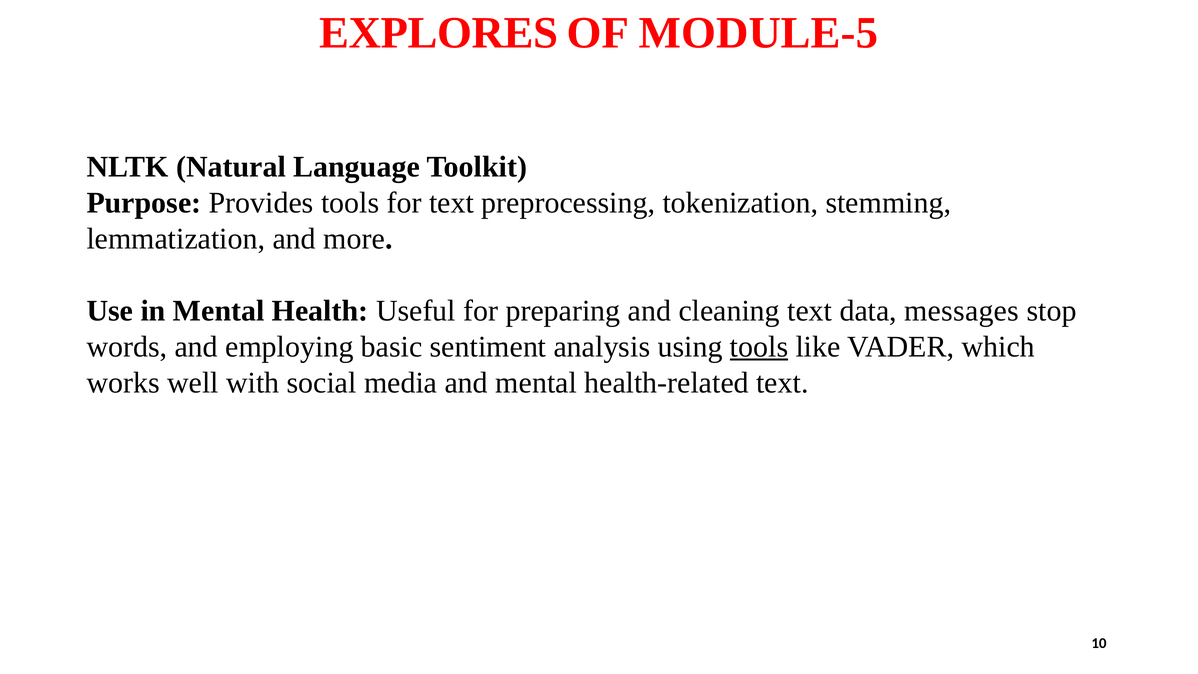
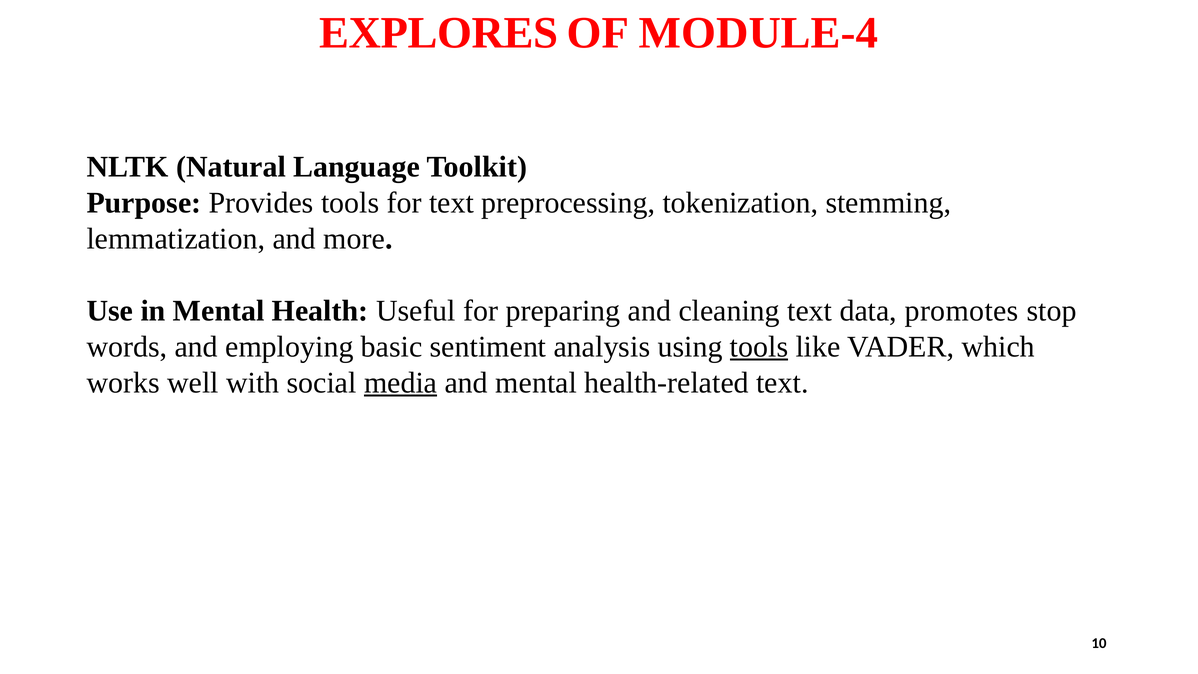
MODULE-5: MODULE-5 -> MODULE-4 (759, 33)
messages: messages -> promotes (962, 311)
media underline: none -> present (401, 383)
